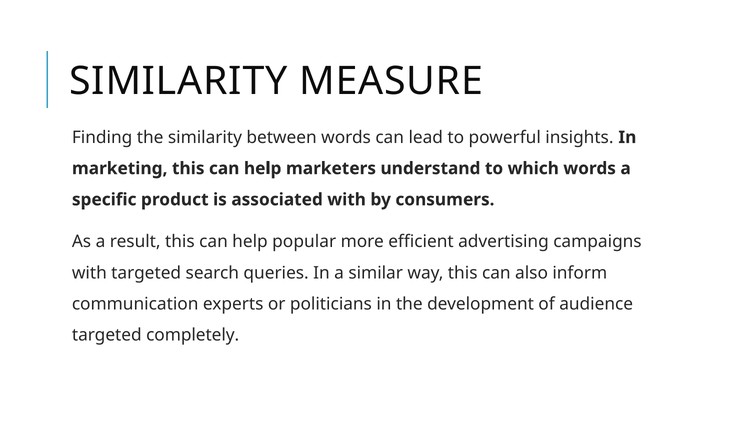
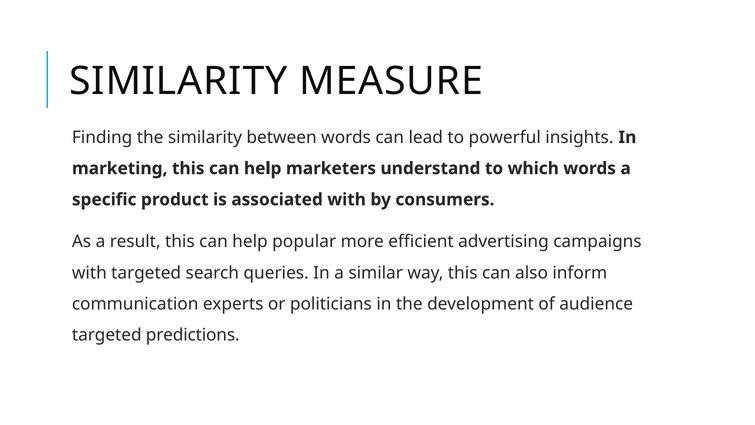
completely: completely -> predictions (193, 335)
